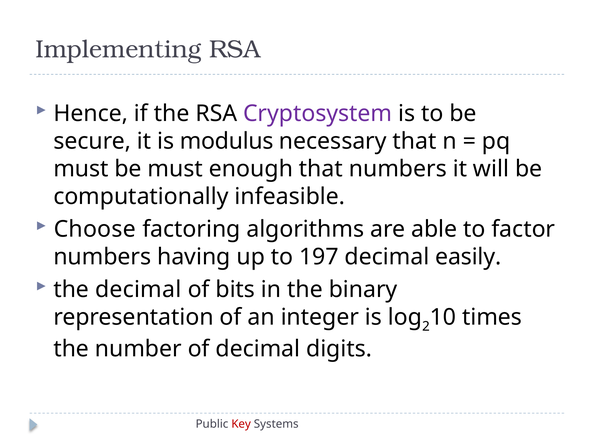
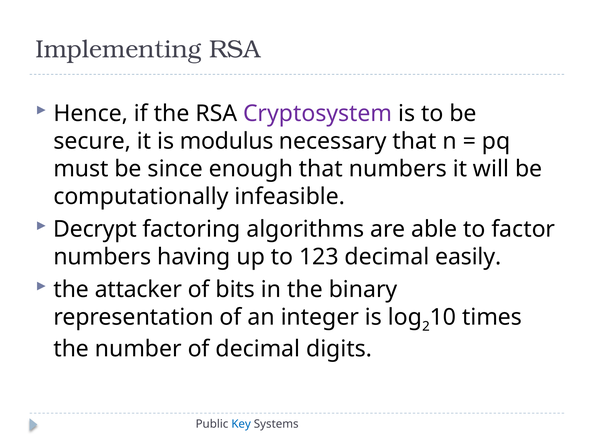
be must: must -> since (175, 169)
Choose: Choose -> Decrypt (95, 229)
197: 197 -> 123 (319, 257)
the decimal: decimal -> attacker (138, 289)
Key colour: red -> blue (241, 424)
